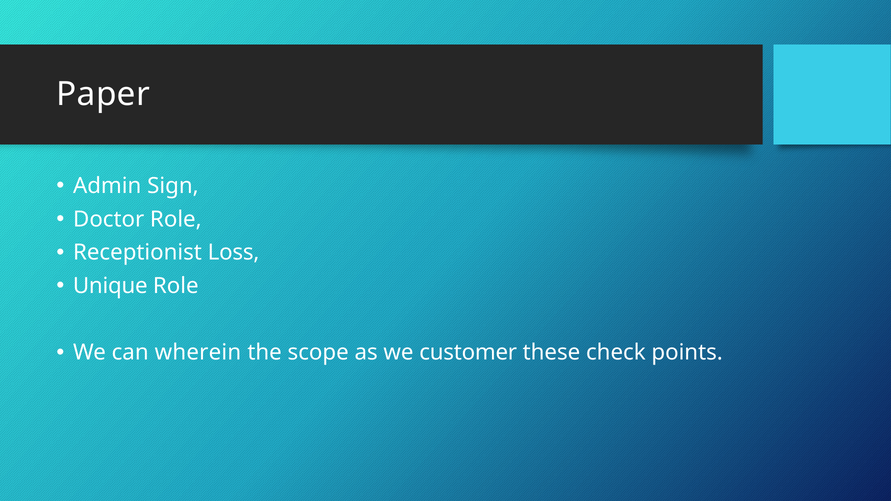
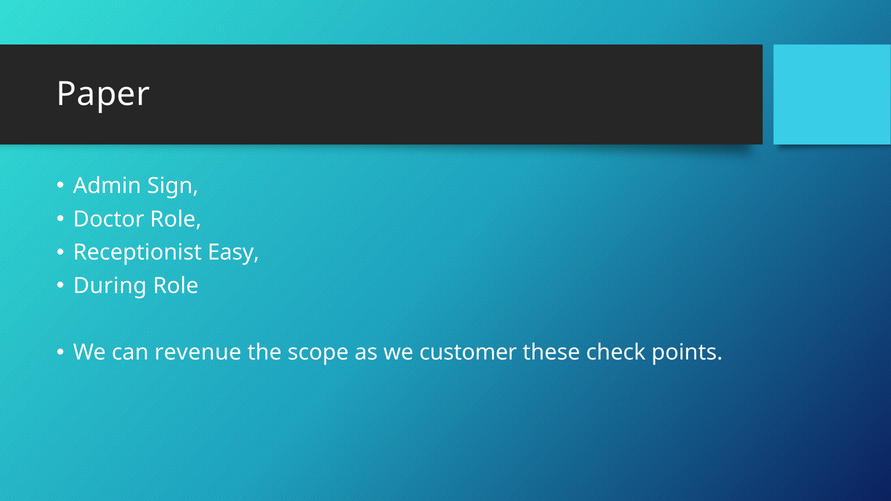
Loss: Loss -> Easy (234, 253)
Unique: Unique -> During (110, 286)
wherein: wherein -> revenue (198, 353)
